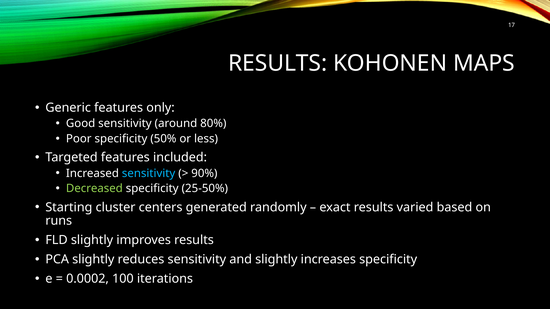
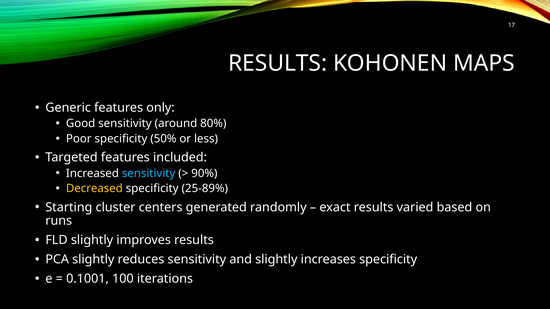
Decreased colour: light green -> yellow (94, 189)
25-50%: 25-50% -> 25-89% (205, 189)
0.0002: 0.0002 -> 0.1001 (88, 279)
